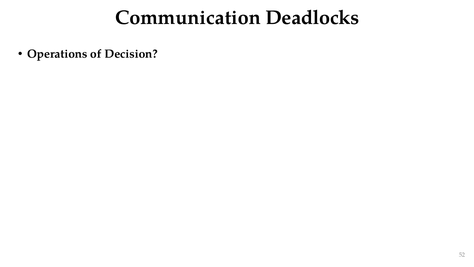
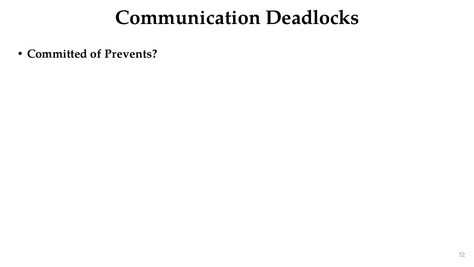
Operations: Operations -> Committed (57, 54)
Decision: Decision -> Prevents (131, 54)
